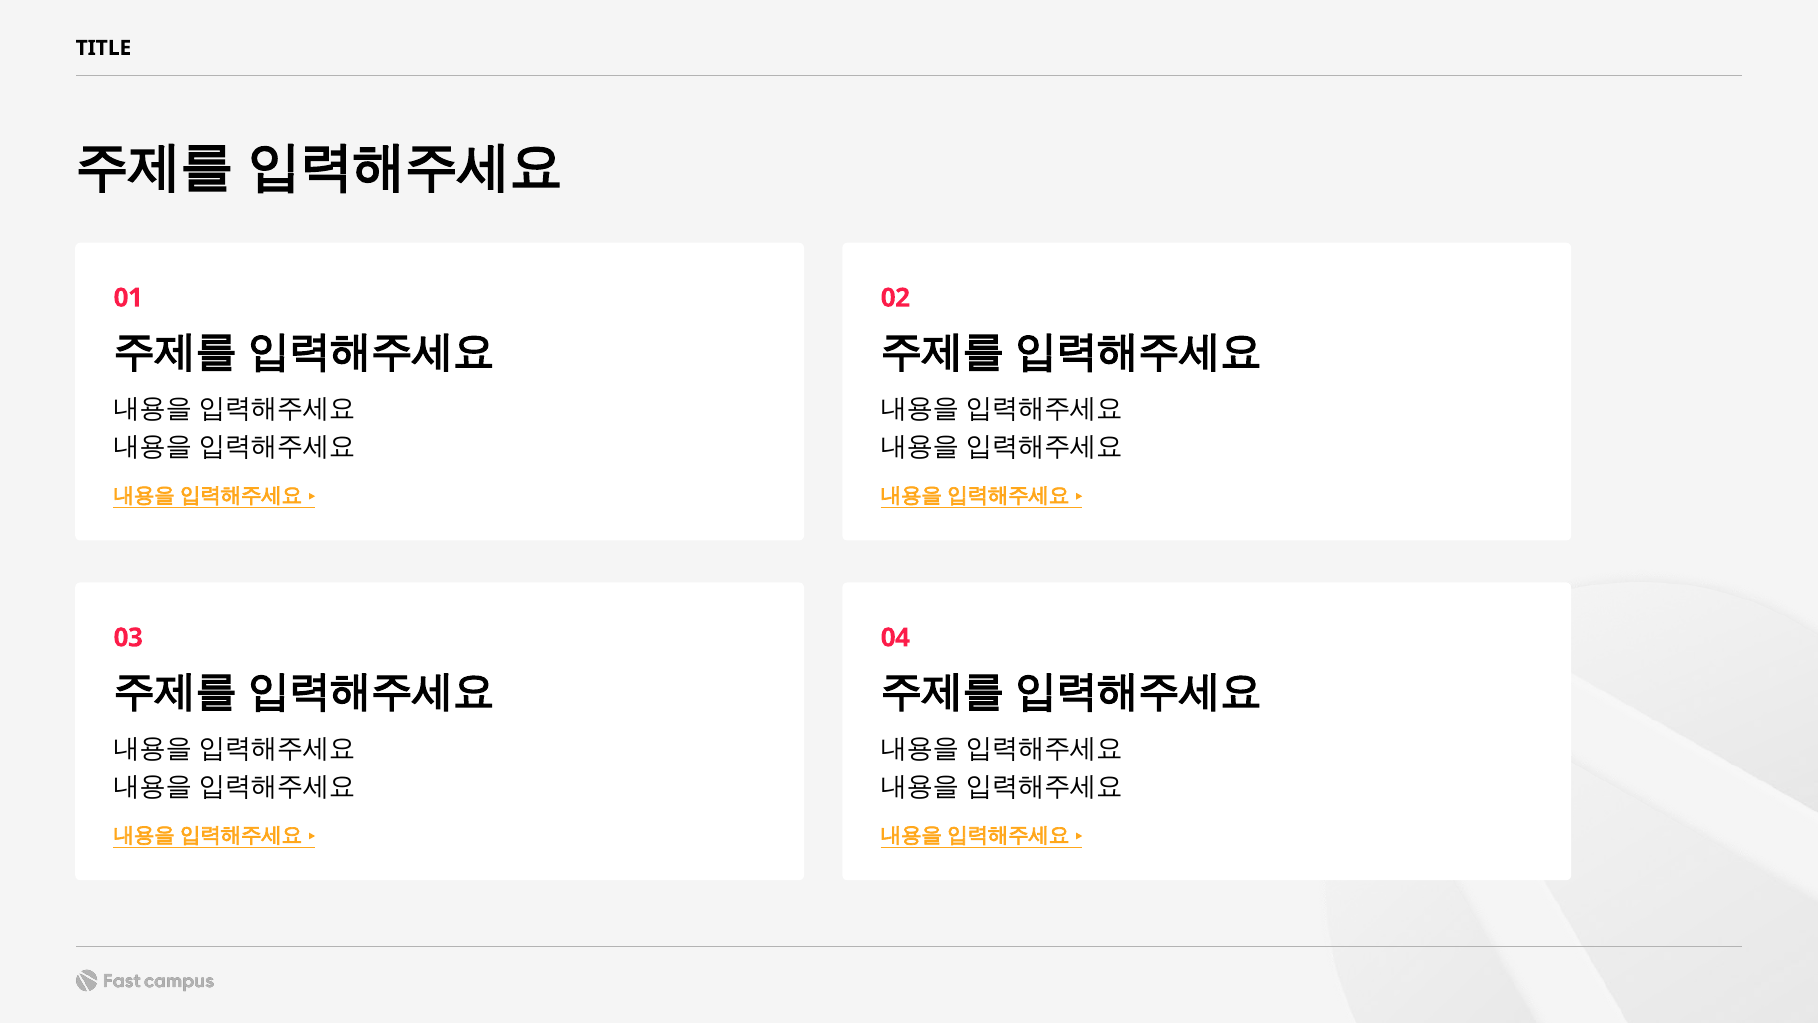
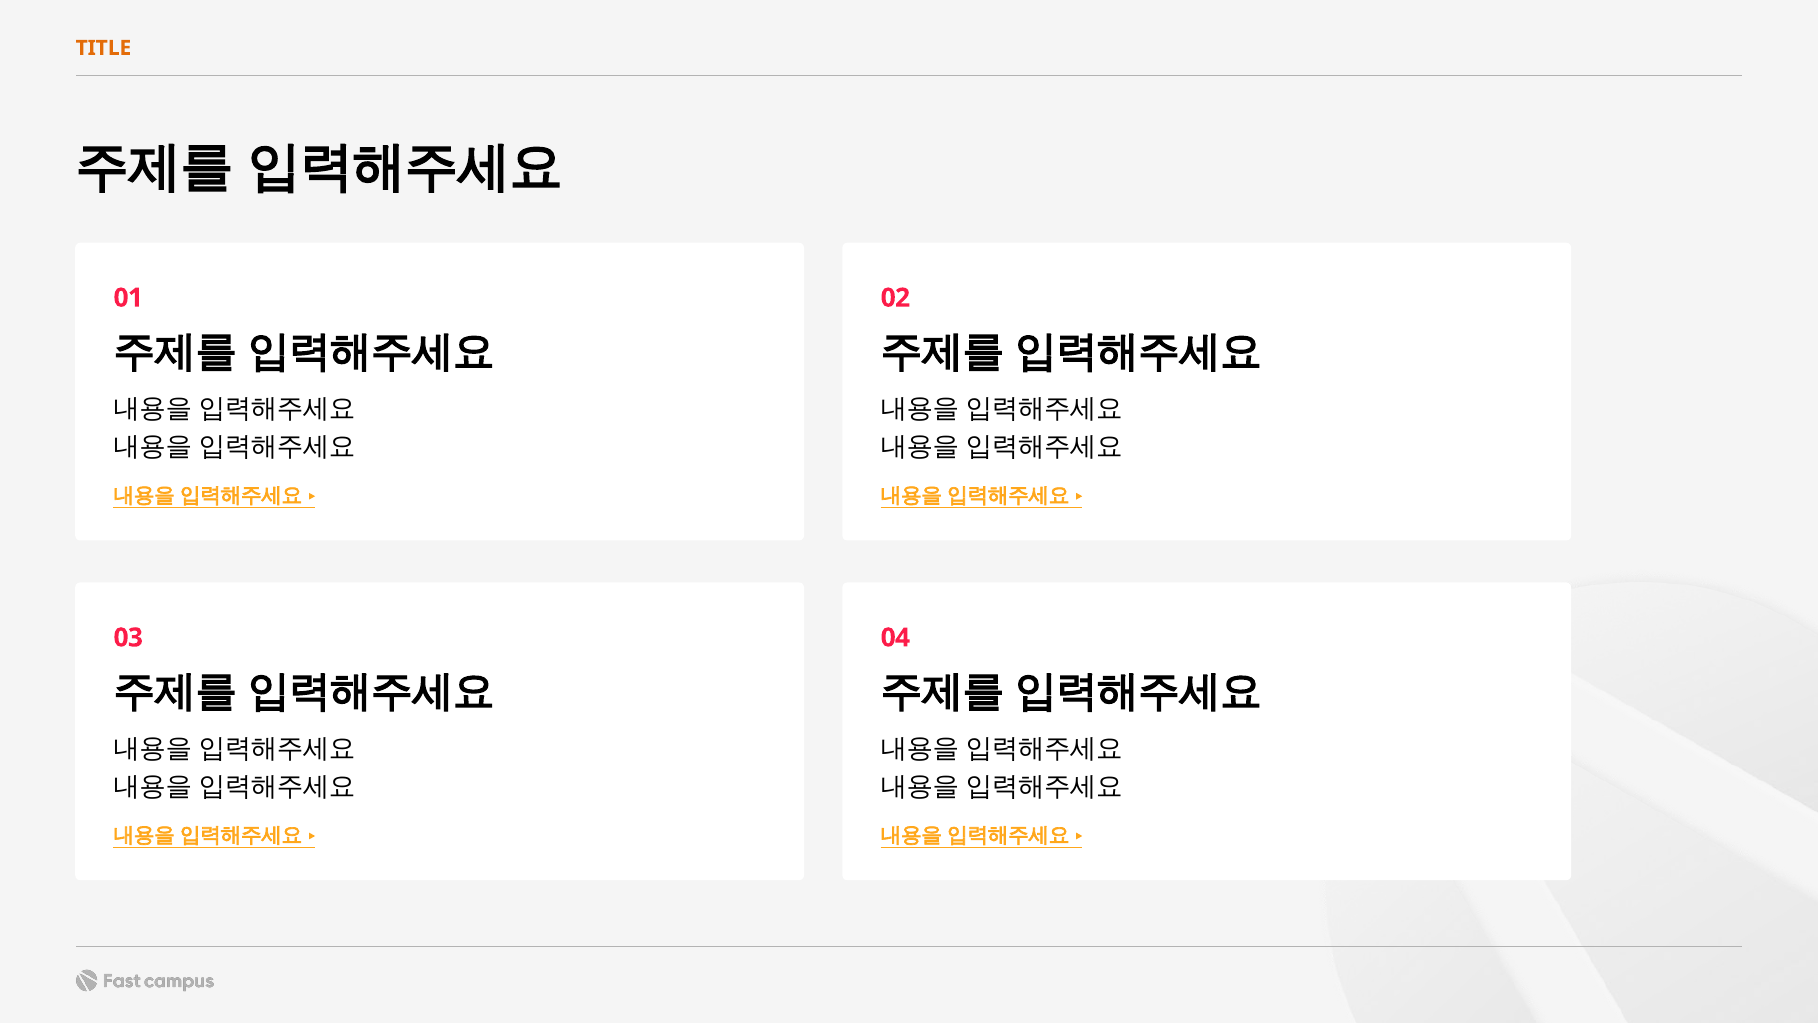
TITLE colour: black -> orange (103, 48)
